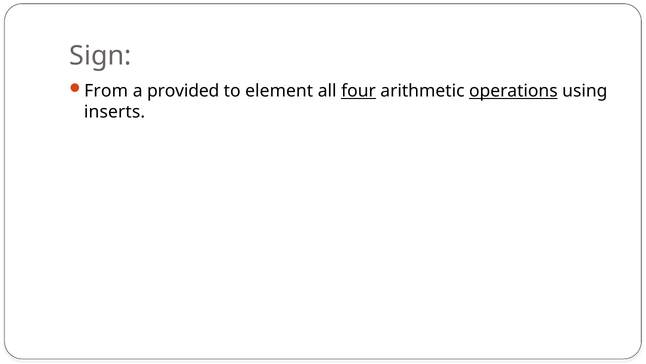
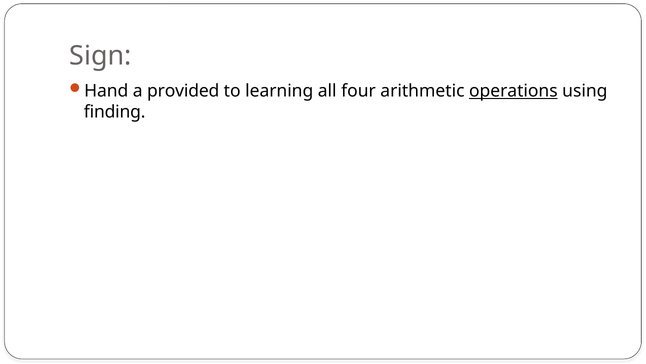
From: From -> Hand (106, 91)
element: element -> learning (279, 91)
four underline: present -> none (358, 91)
inserts: inserts -> finding (115, 112)
